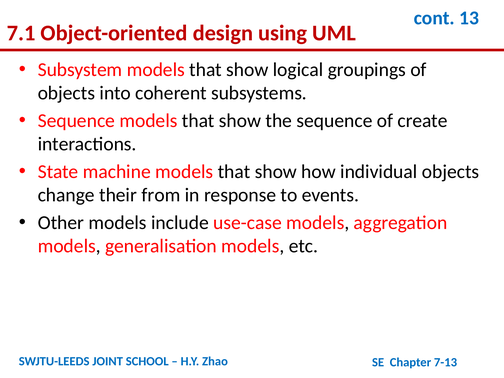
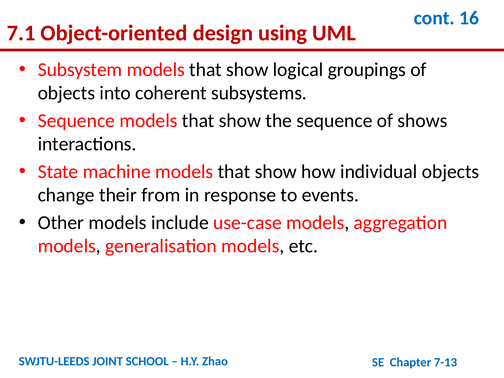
13: 13 -> 16 (469, 18)
create: create -> shows (422, 121)
